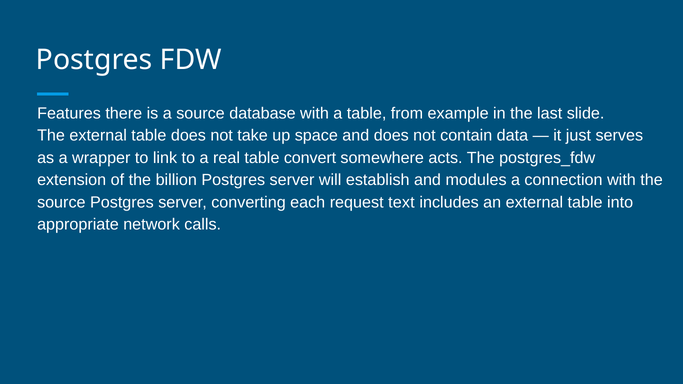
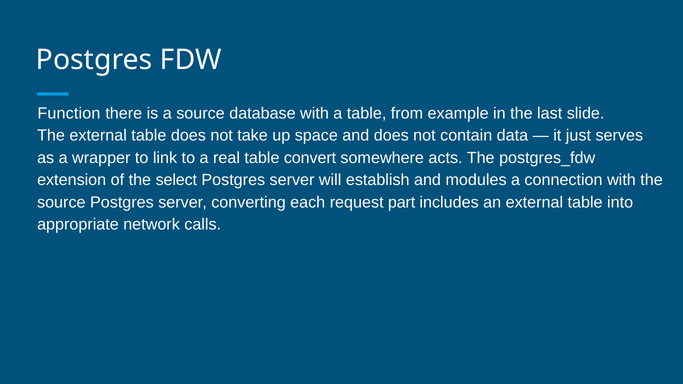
Features: Features -> Function (69, 113)
billion: billion -> select (176, 180)
text: text -> part (402, 202)
